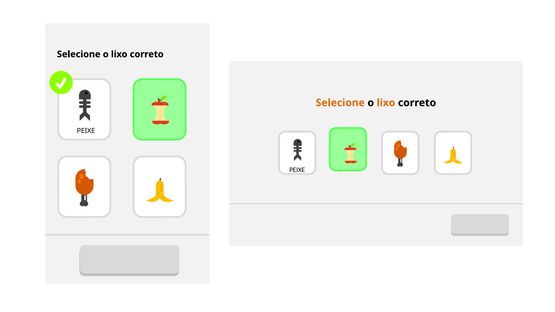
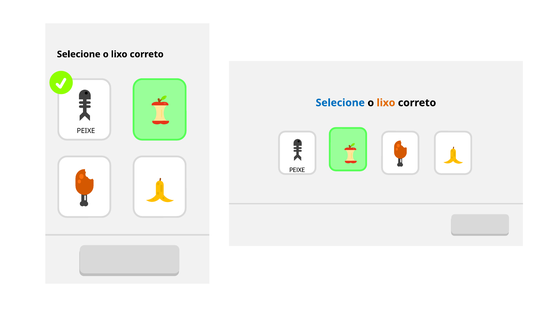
Selecione colour: orange -> blue (340, 103)
